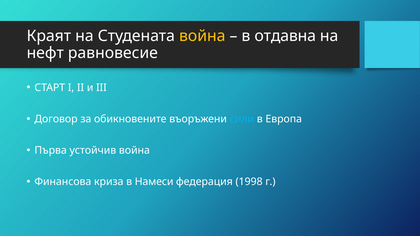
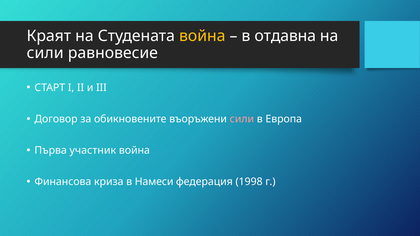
нефт: нефт -> сили (45, 53)
сили colour: light blue -> pink (242, 119)
устойчив: устойчив -> участник (93, 151)
